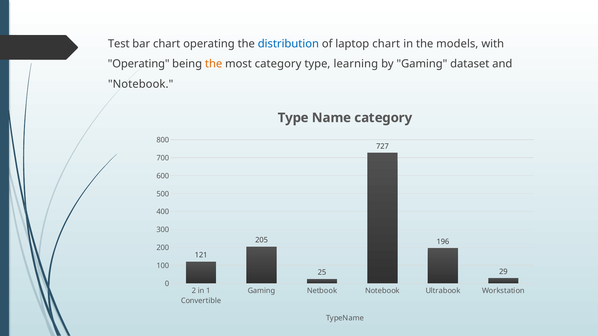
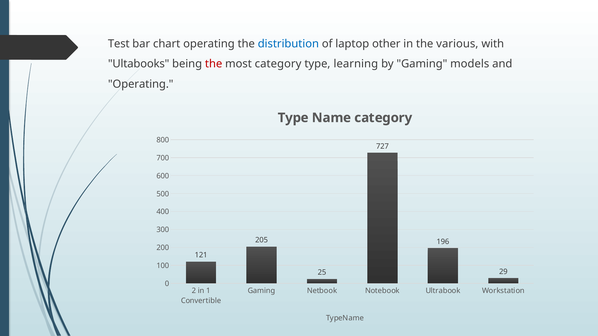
laptop chart: chart -> other (386, 44)
models: models -> various (457, 44)
Operating: Operating -> Ultabooks (139, 64)
the colour: orange -> red (214, 64)
dataset: dataset -> models (470, 64)
Notebook: Notebook -> Operating (141, 84)
